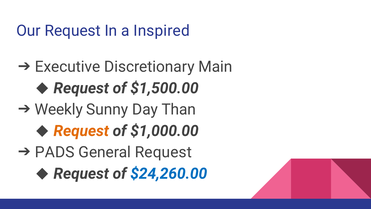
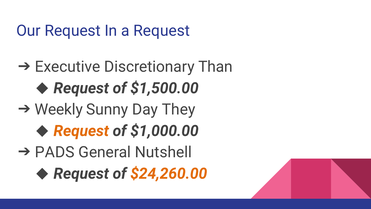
a Inspired: Inspired -> Request (162, 31)
Main: Main -> Than (215, 67)
Than: Than -> They (179, 109)
General Request: Request -> Nutshell (163, 152)
$24,260.00 colour: blue -> orange (169, 173)
